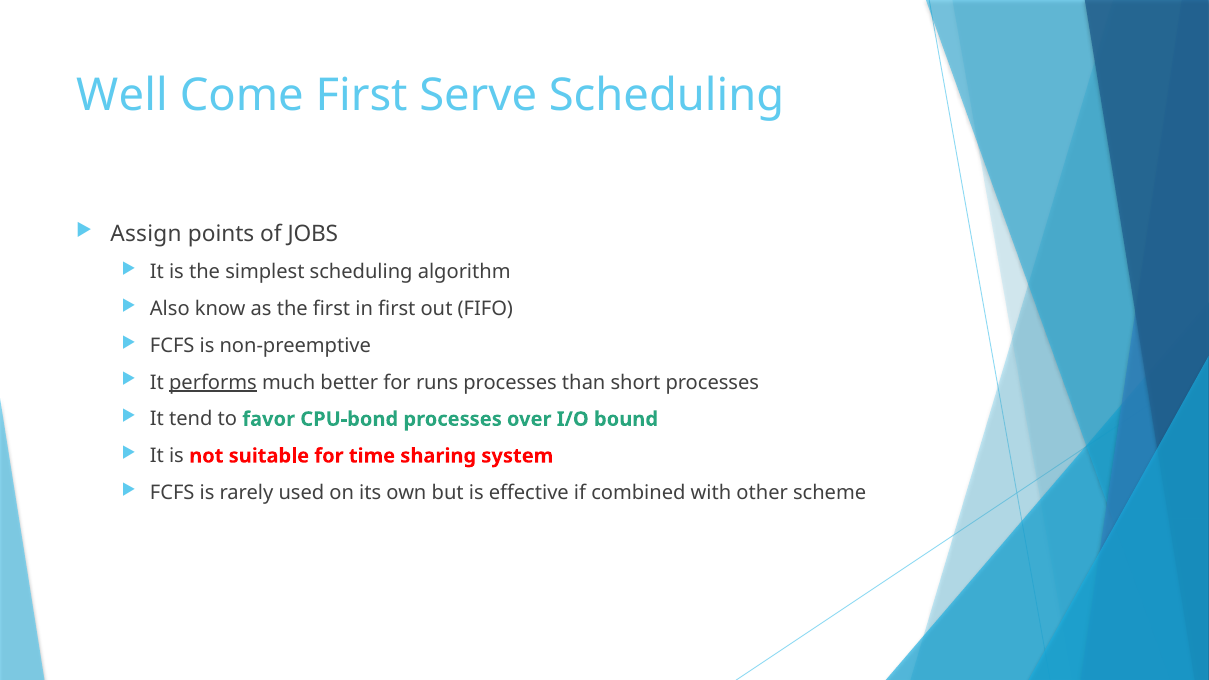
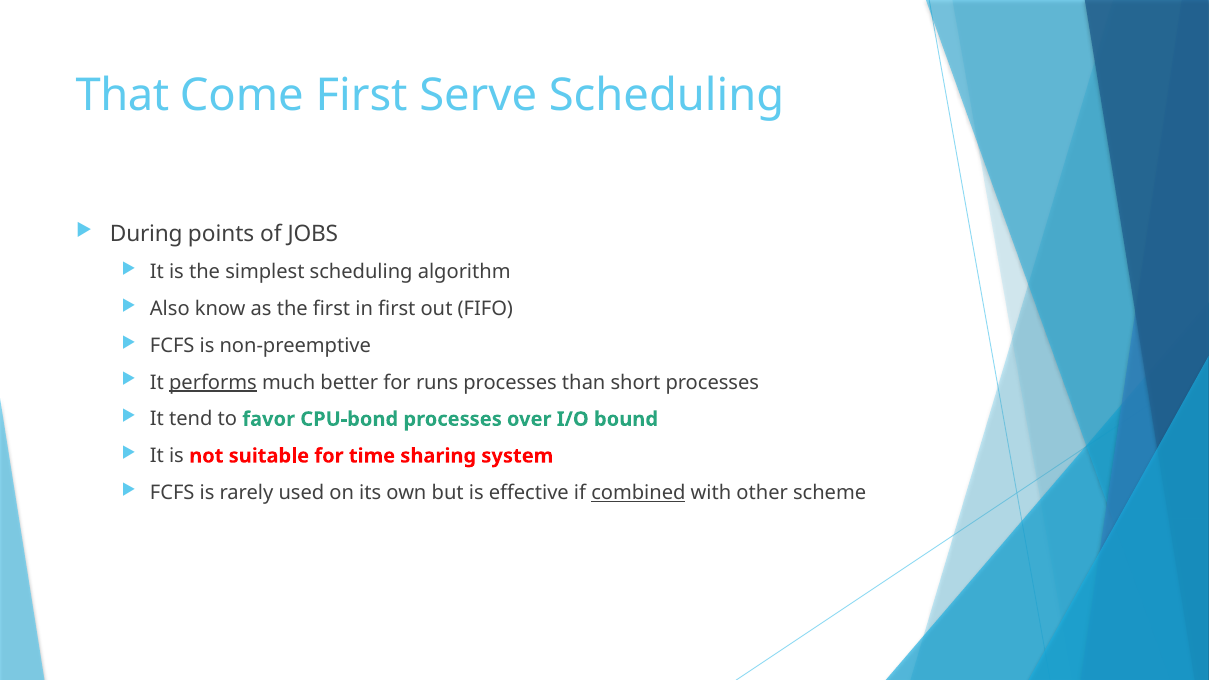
Well: Well -> That (122, 95)
Assign: Assign -> During (146, 234)
combined underline: none -> present (638, 493)
